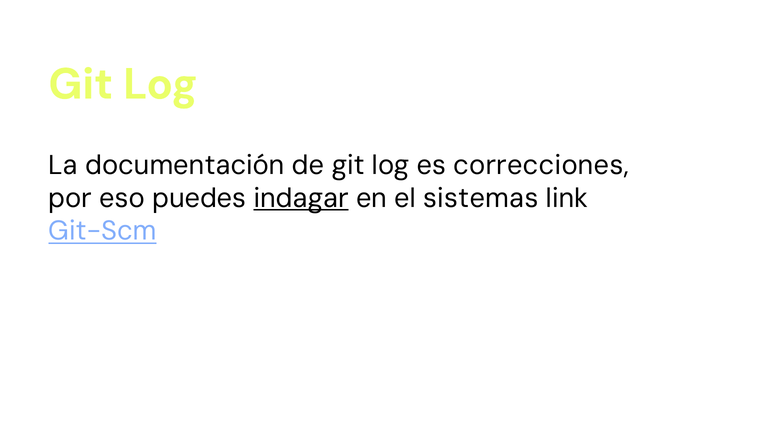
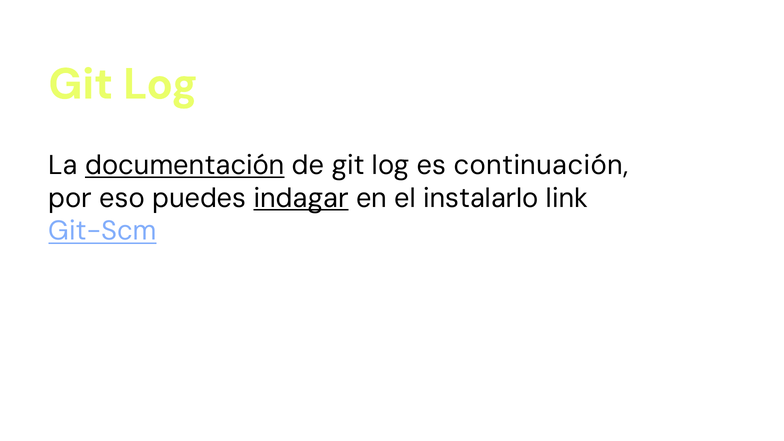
documentación underline: none -> present (185, 166)
correcciones: correcciones -> continuación (541, 166)
sistemas: sistemas -> instalarlo (481, 198)
